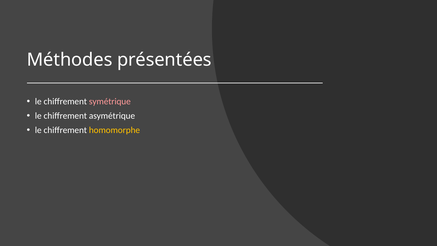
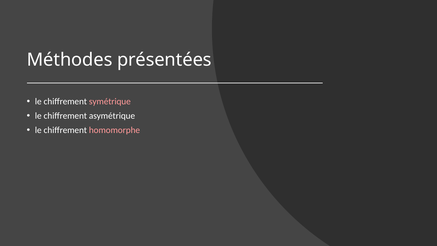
homomorphe colour: yellow -> pink (114, 130)
